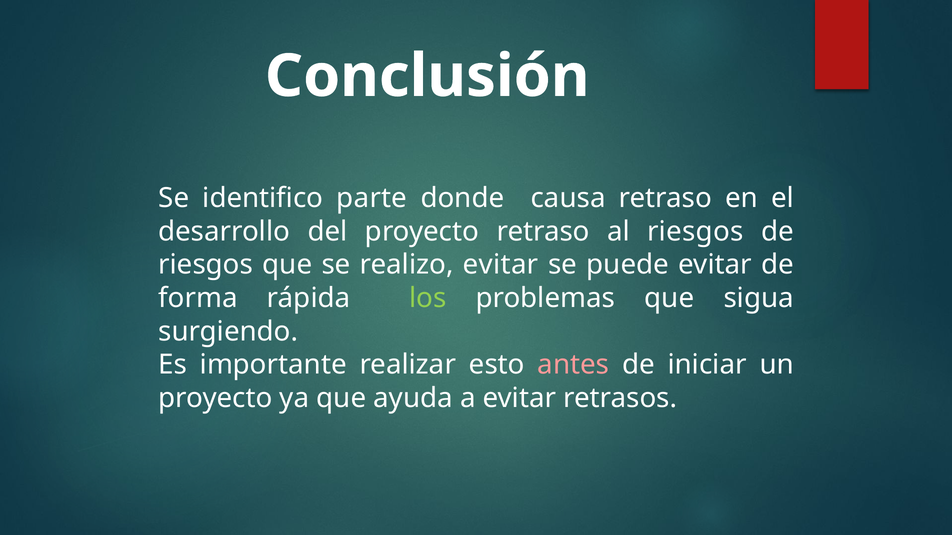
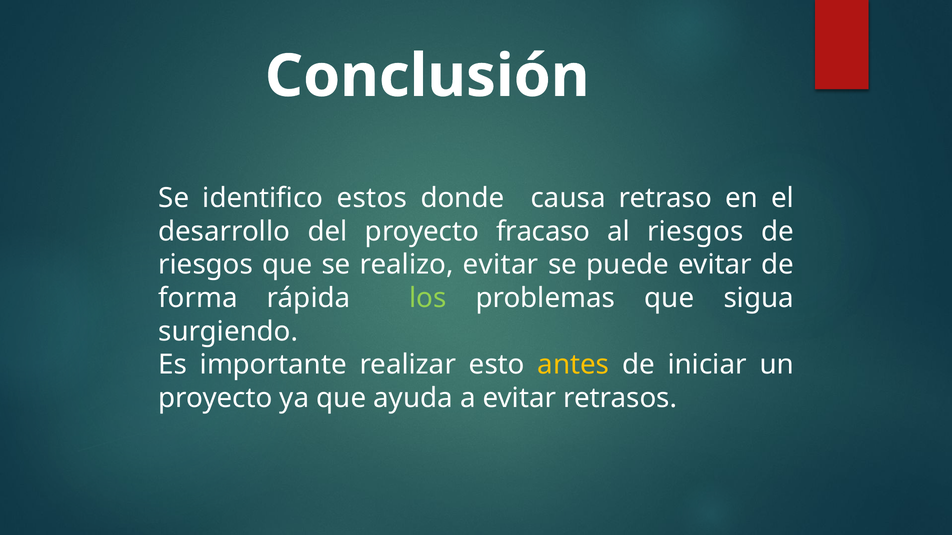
parte: parte -> estos (372, 198)
proyecto retraso: retraso -> fracaso (543, 232)
antes colour: pink -> yellow (573, 365)
